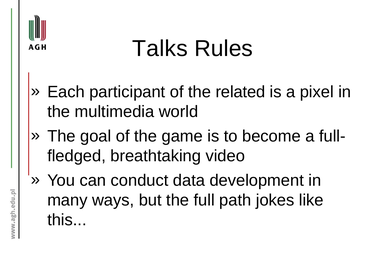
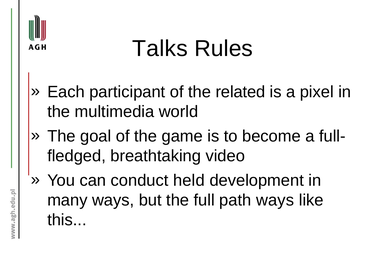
data: data -> held (189, 180)
path jokes: jokes -> ways (275, 200)
